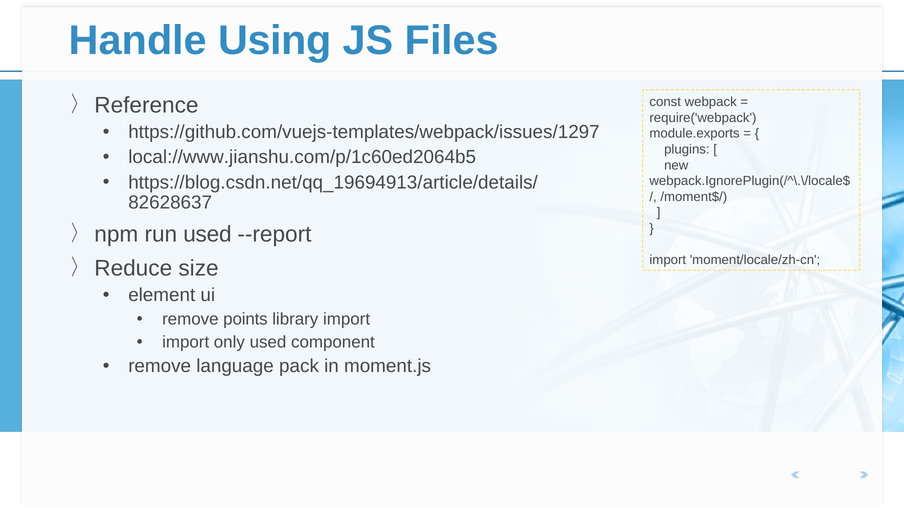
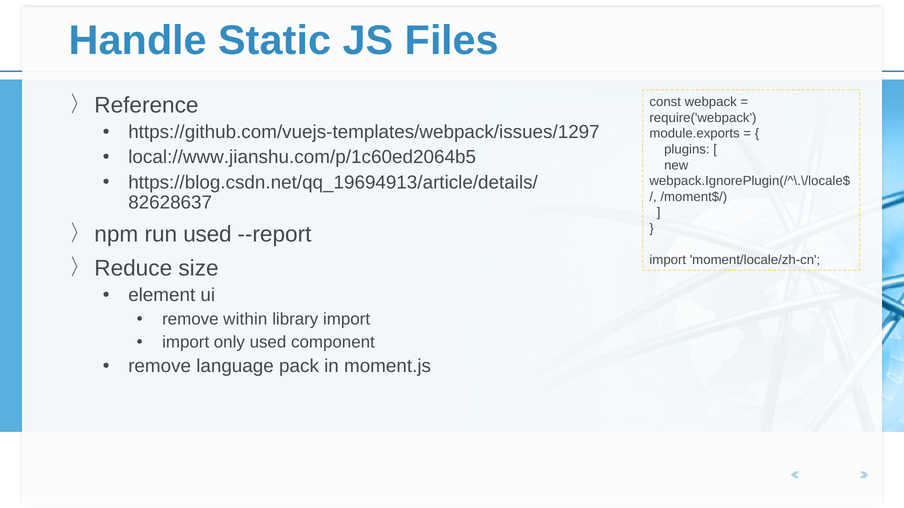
Using: Using -> Static (275, 40)
points: points -> within (245, 320)
